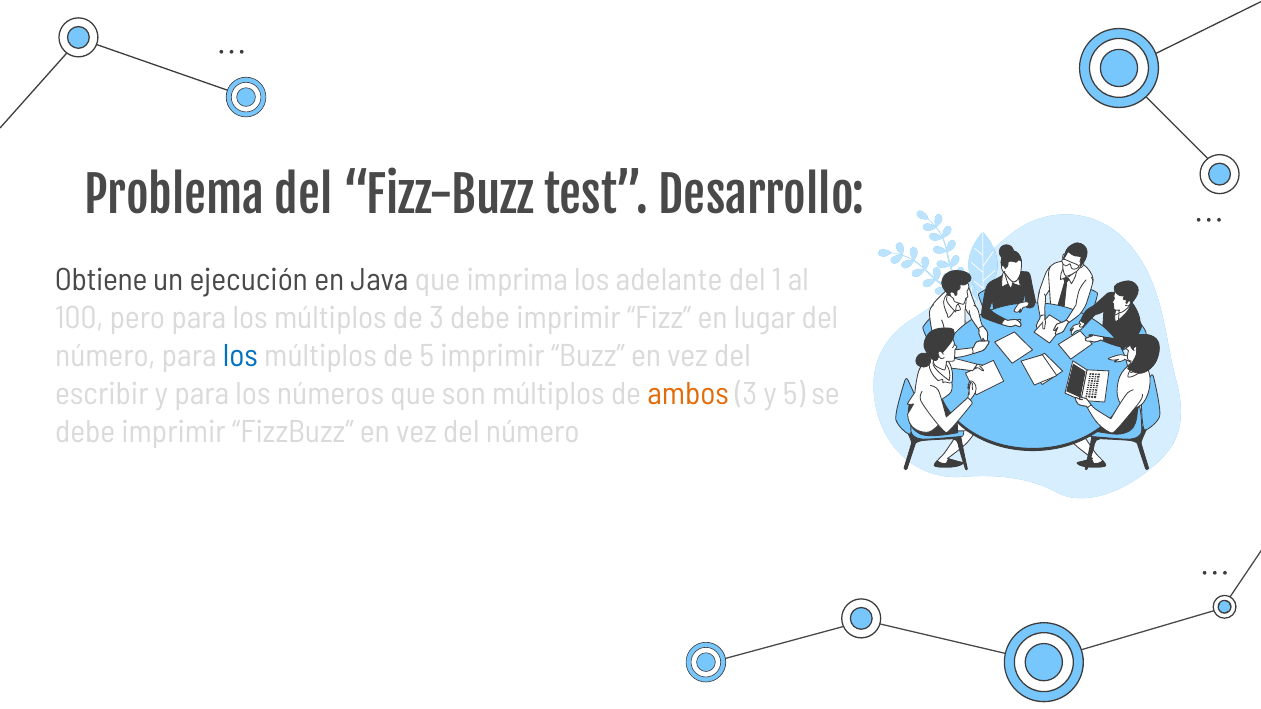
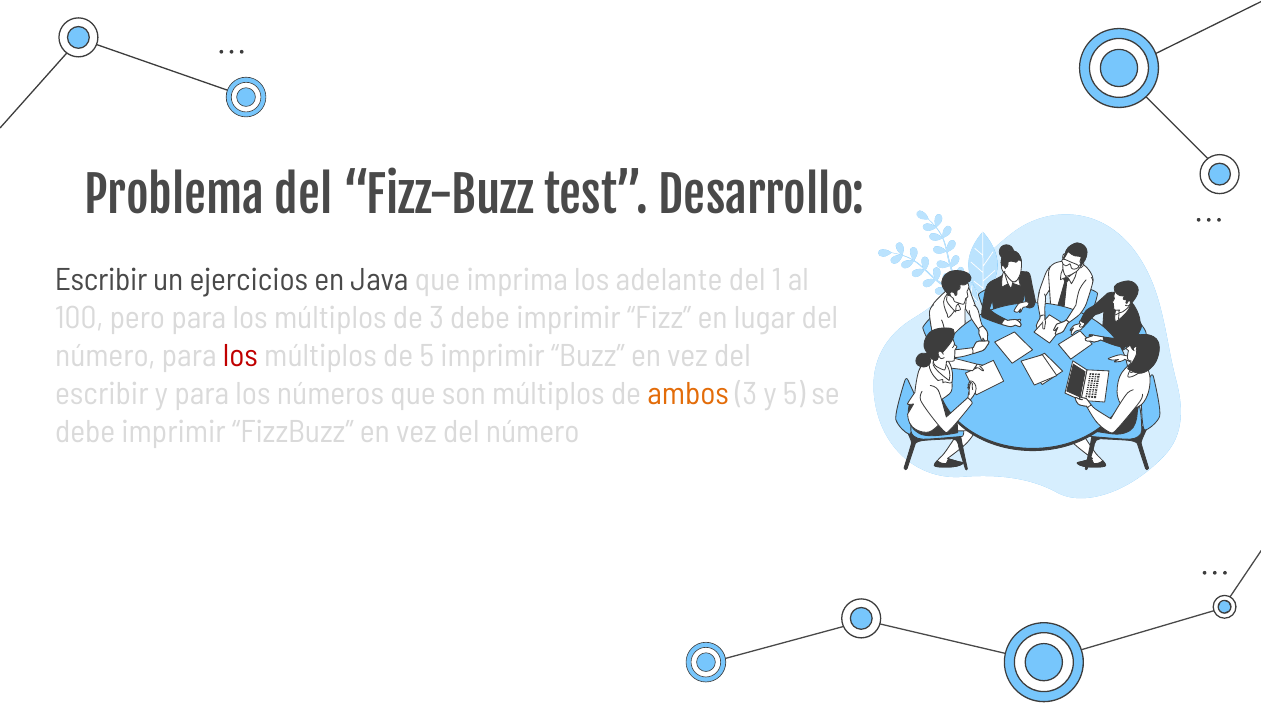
Obtiene: Obtiene -> Escribir (101, 281)
ejecución: ejecución -> ejercicios (249, 281)
los colour: blue -> red (240, 356)
